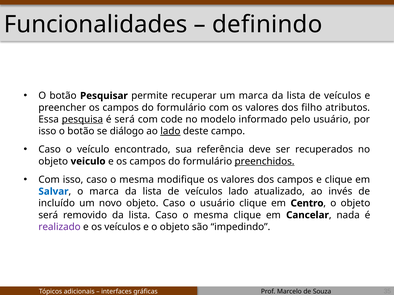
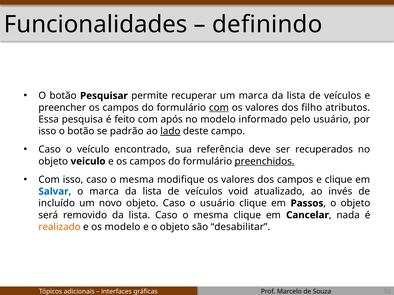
com underline: none -> present (219, 108)
pesquisa underline: present -> none (82, 120)
é será: será -> feito (125, 120)
code: code -> após (172, 120)
diálogo: diálogo -> padrão (127, 131)
veículos lado: lado -> void (238, 192)
Centro: Centro -> Passos (307, 204)
realizado colour: purple -> orange (60, 227)
os veículos: veículos -> modelo (122, 227)
impedindo: impedindo -> desabilitar (240, 227)
